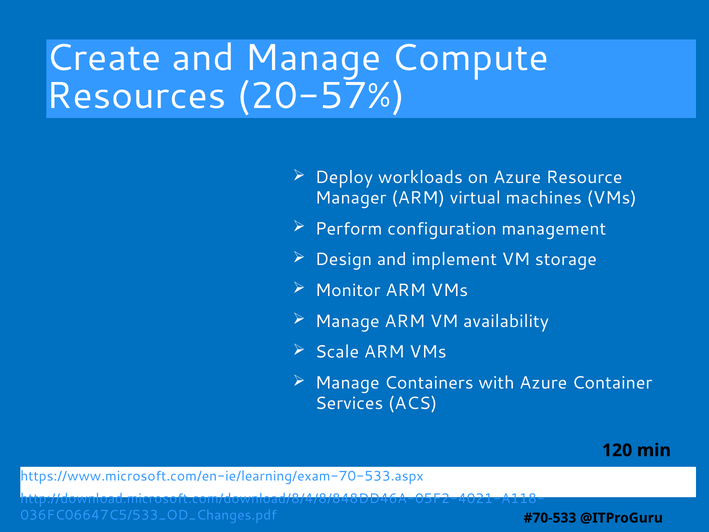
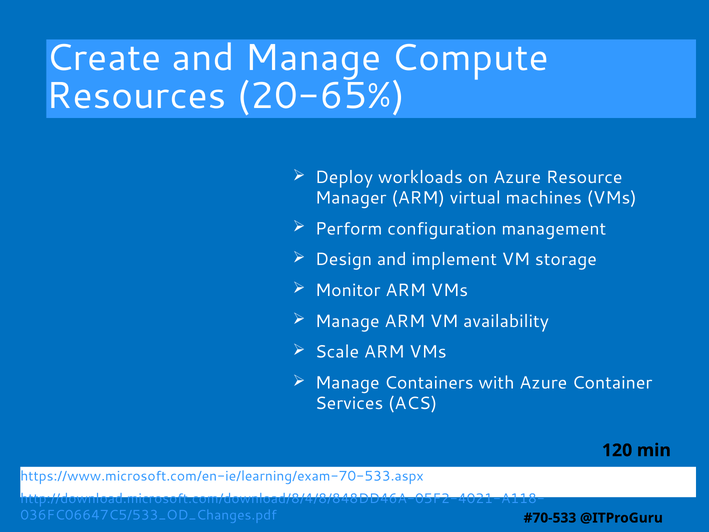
20-57%: 20-57% -> 20-65% (321, 96)
